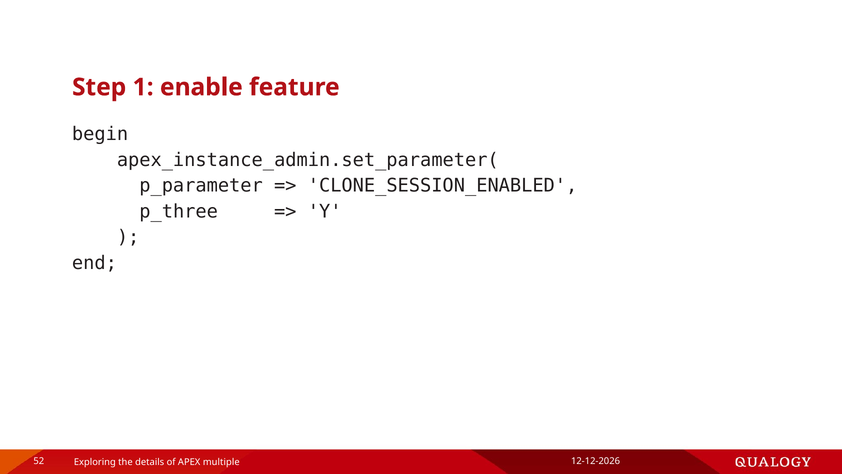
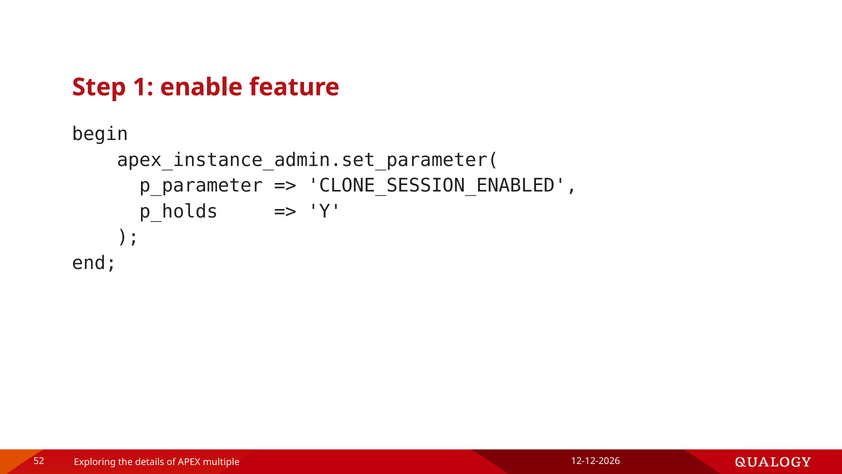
p_three: p_three -> p_holds (179, 211)
